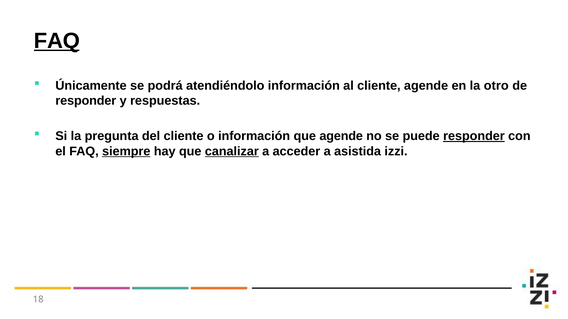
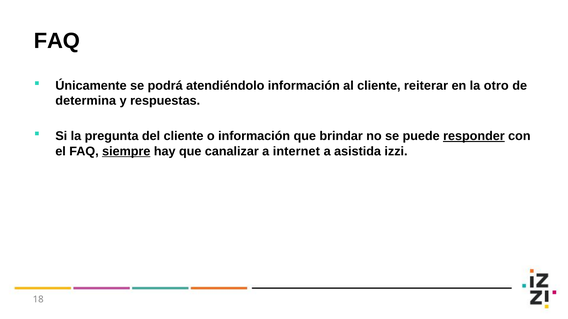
FAQ underline: present -> none (57, 41)
cliente agende: agende -> reiterar (426, 86)
responder: responder -> determina (86, 101)
que agende: agende -> brindar (341, 136)
canalizar underline: present -> none (232, 151)
acceder: acceder -> internet (296, 151)
